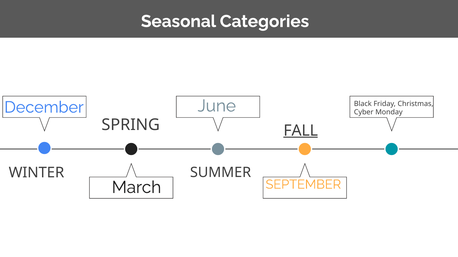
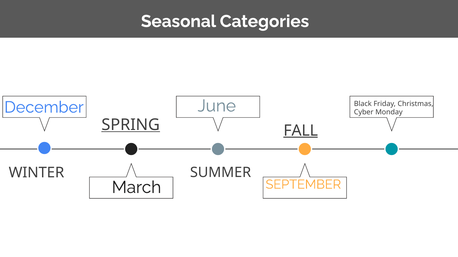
SPRING underline: none -> present (131, 125)
